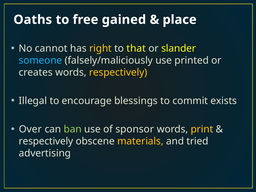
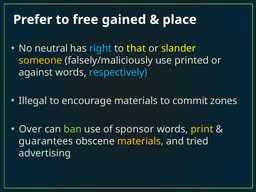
Oaths: Oaths -> Prefer (33, 20)
cannot: cannot -> neutral (51, 48)
right colour: yellow -> light blue (100, 48)
someone colour: light blue -> yellow (40, 60)
creates: creates -> against (36, 72)
respectively colour: yellow -> light blue (118, 72)
encourage blessings: blessings -> materials (136, 101)
exists: exists -> zones (224, 101)
respectively: respectively -> guarantees (46, 141)
